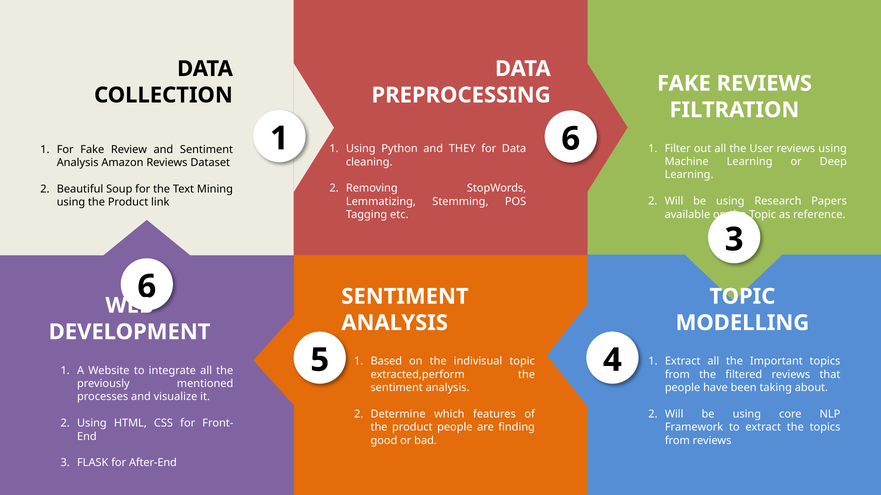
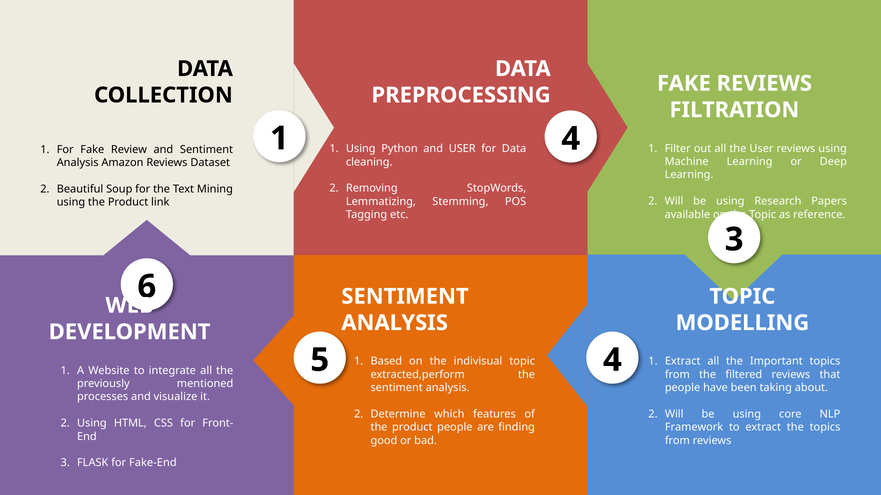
1 6: 6 -> 4 (571, 139)
and THEY: THEY -> USER (462, 149)
After-End: After-End -> Fake-End (153, 463)
